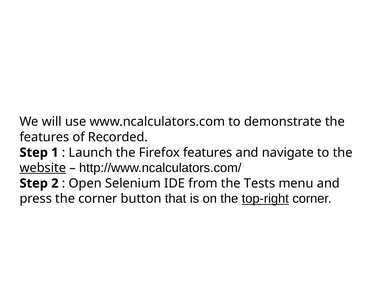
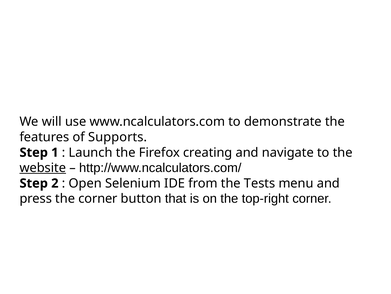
Recorded: Recorded -> Supports (118, 137)
Firefox features: features -> creating (208, 152)
top-right underline: present -> none (265, 198)
